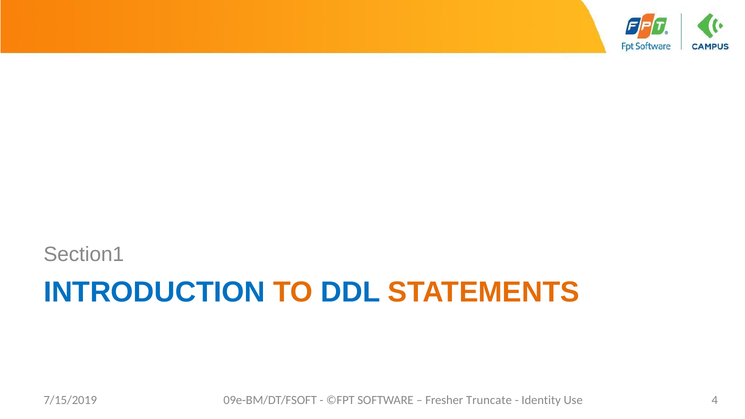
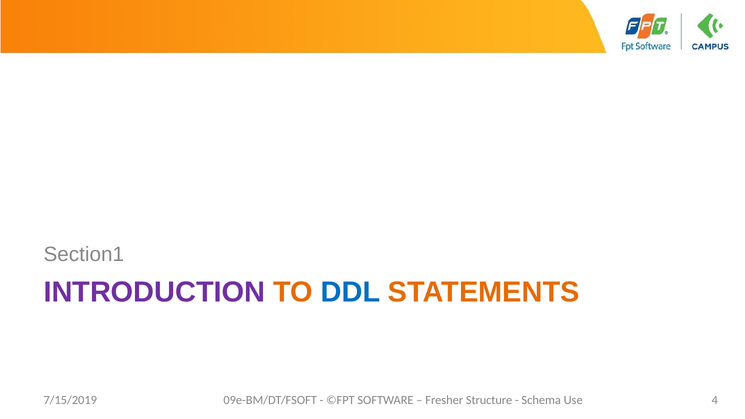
INTRODUCTION colour: blue -> purple (154, 292)
Truncate: Truncate -> Structure (489, 400)
Identity: Identity -> Schema (541, 400)
